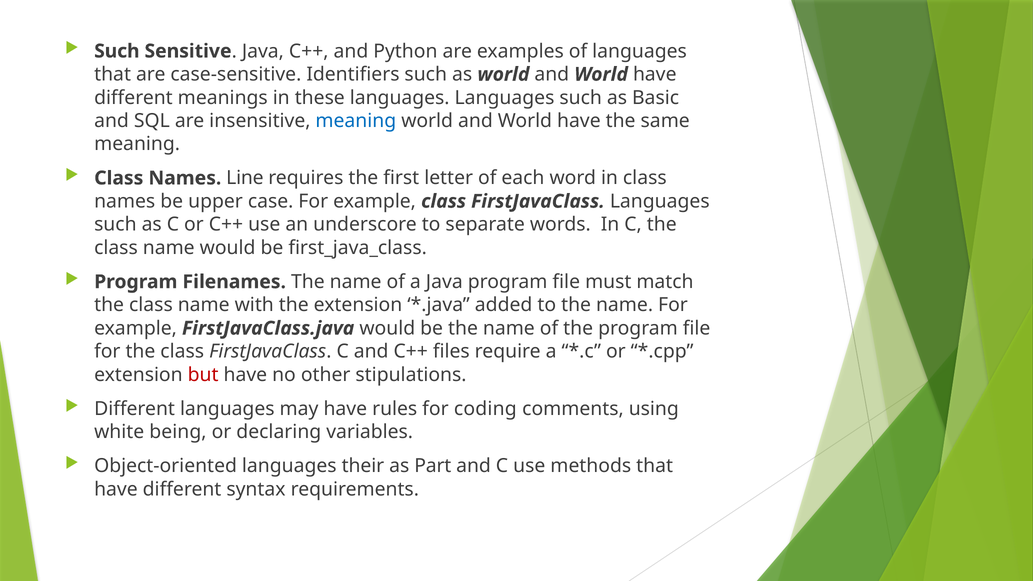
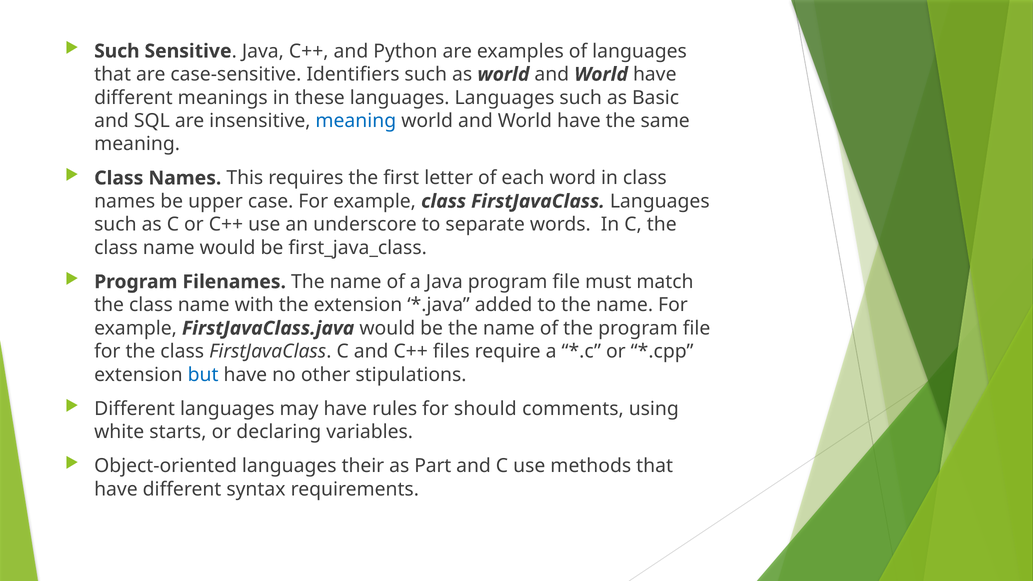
Line: Line -> This (245, 178)
but colour: red -> blue (203, 375)
coding: coding -> should (485, 409)
being: being -> starts (178, 432)
